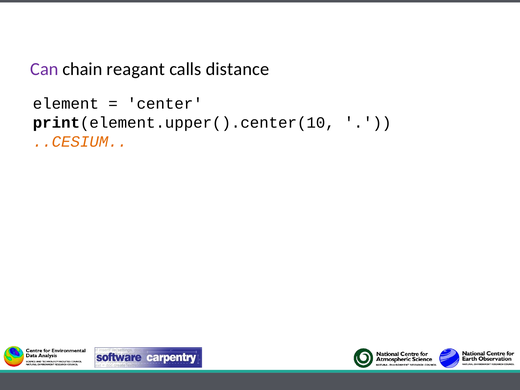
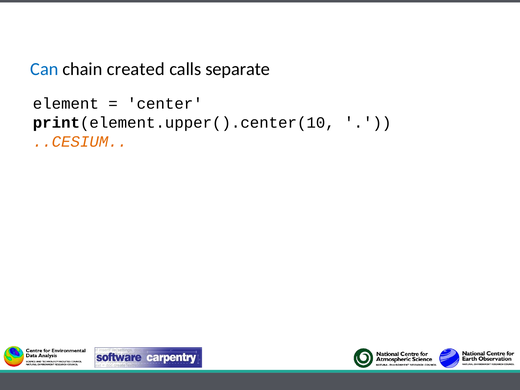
Can colour: purple -> blue (44, 69)
reagant: reagant -> created (136, 69)
distance: distance -> separate (238, 69)
